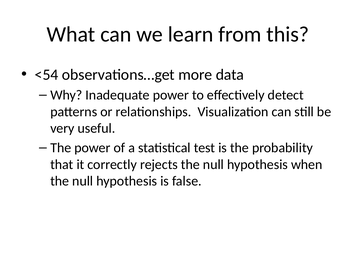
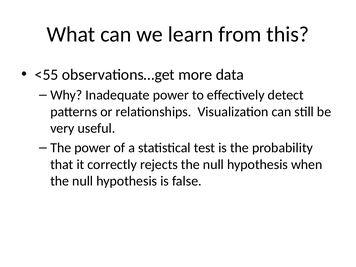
<54: <54 -> <55 (47, 75)
